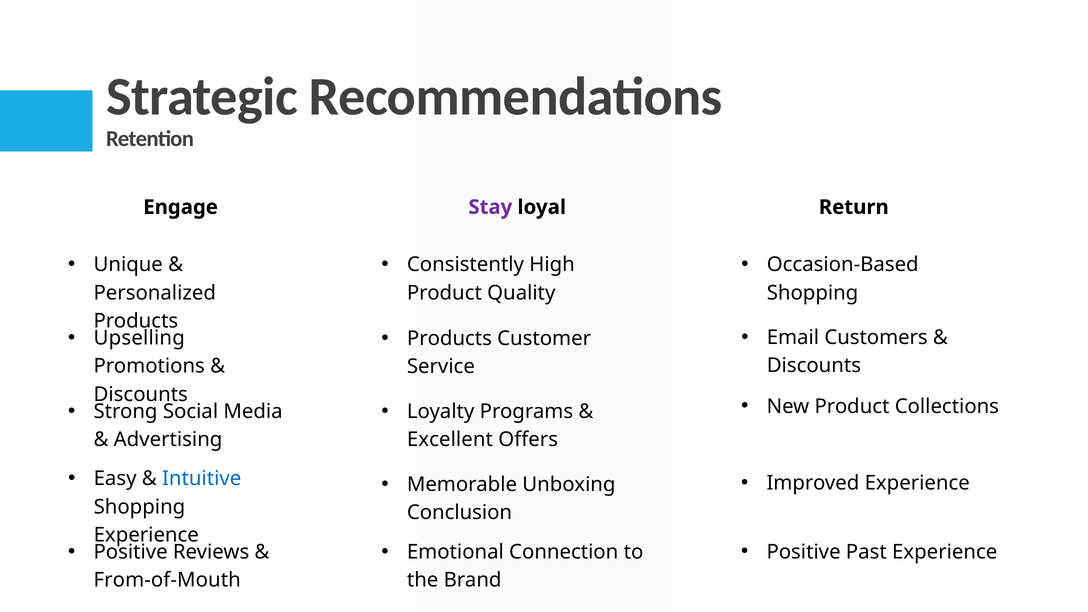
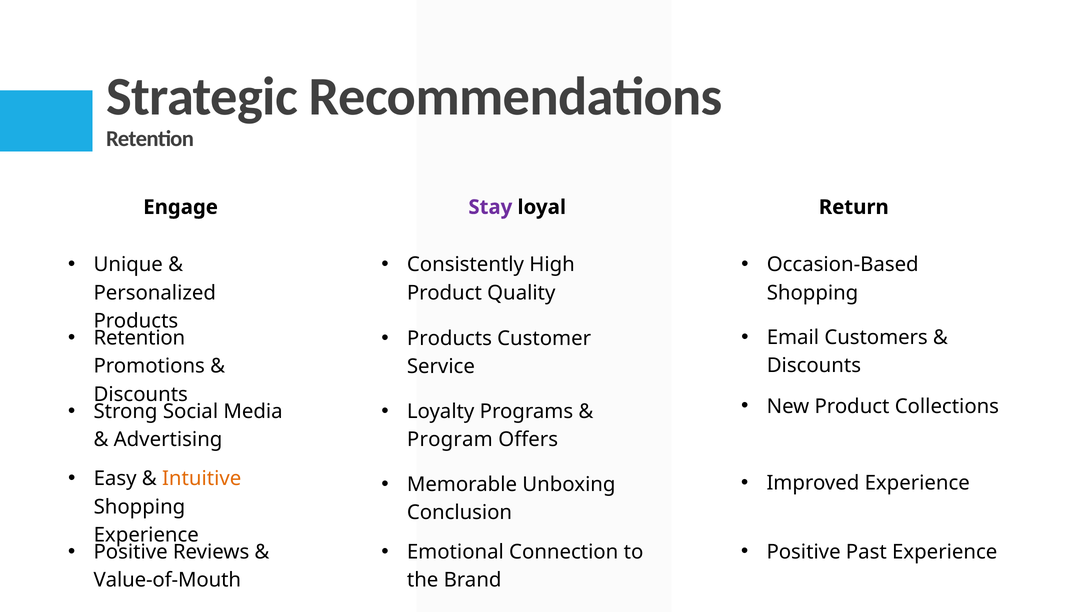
Upselling: Upselling -> Retention (139, 338)
Excellent: Excellent -> Program (450, 440)
Intuitive colour: blue -> orange (202, 479)
From-of-Mouth: From-of-Mouth -> Value-of-Mouth (167, 580)
